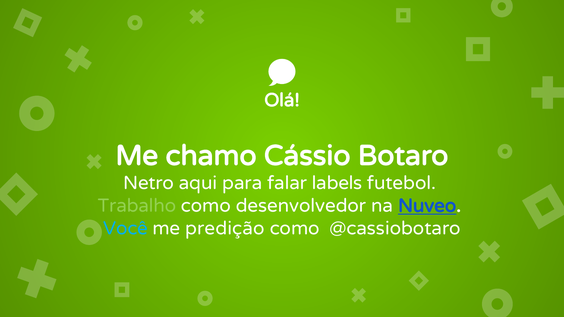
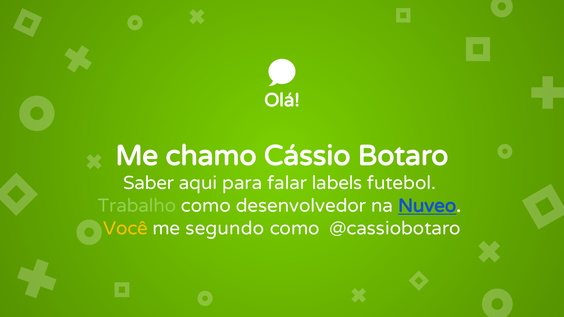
Netro: Netro -> Saber (149, 183)
Você colour: light blue -> yellow (126, 228)
predição: predição -> segundo (225, 228)
